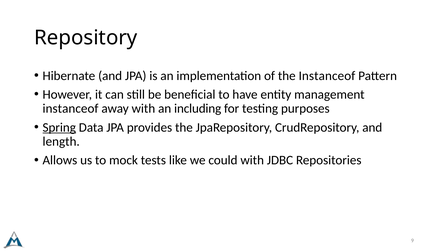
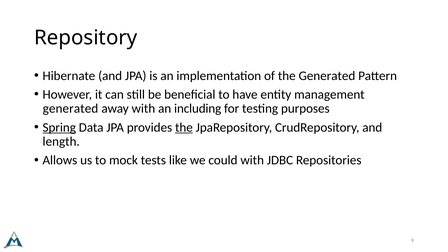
the Instanceof: Instanceof -> Generated (327, 76)
instanceof: instanceof -> generated (70, 109)
the underline: none -> present (184, 127)
